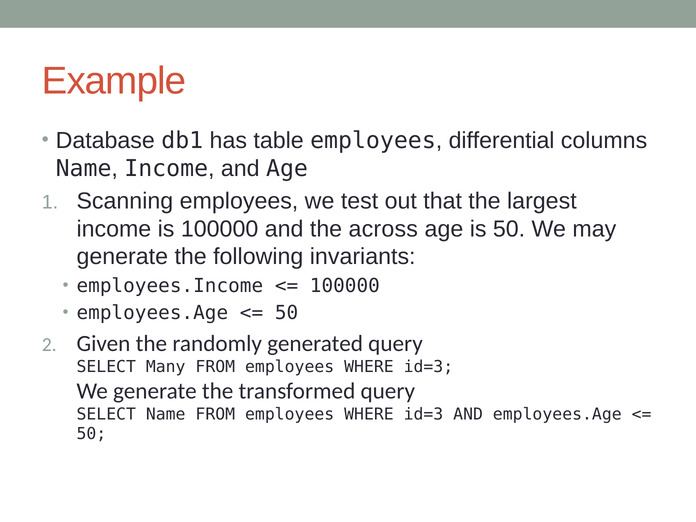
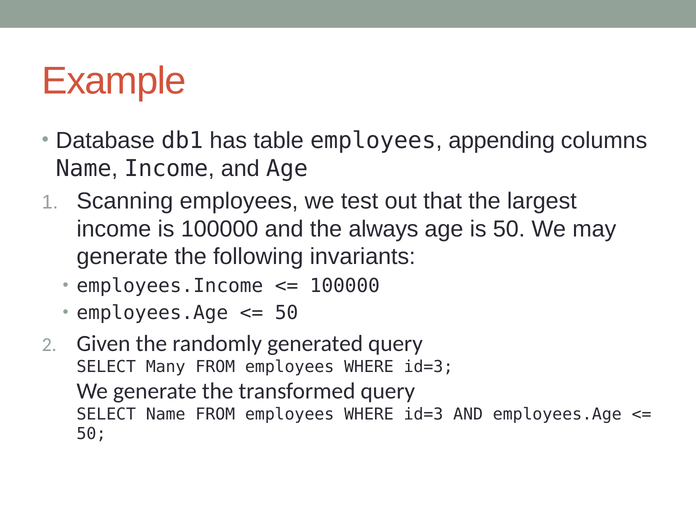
differential: differential -> appending (502, 141)
across: across -> always (383, 229)
